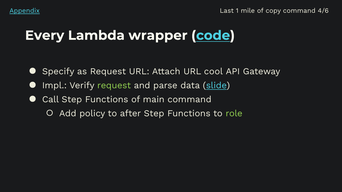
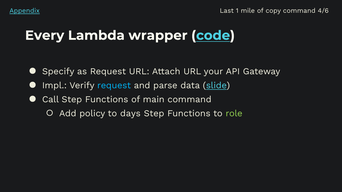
cool: cool -> your (213, 72)
request colour: light green -> light blue (114, 86)
after: after -> days (130, 114)
